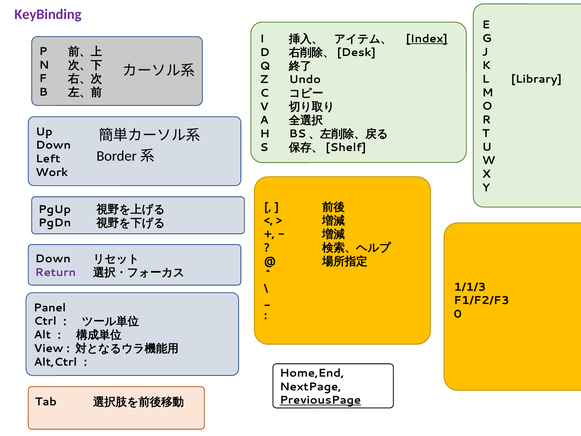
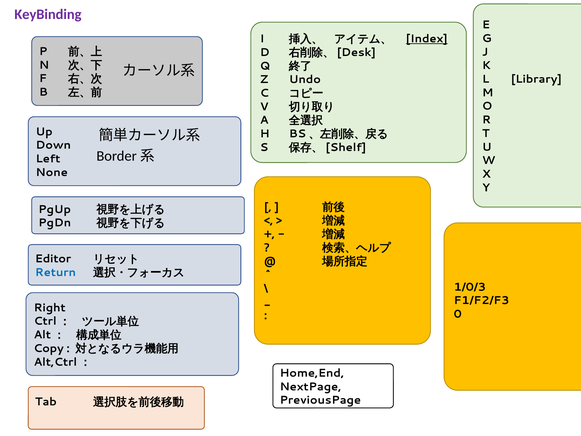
Work: Work -> None (52, 172)
Down: Down -> Editor (53, 259)
Return colour: purple -> blue (55, 272)
1/1/3: 1/1/3 -> 1/0/3 (470, 287)
Panel: Panel -> Right (50, 308)
View: View -> Copy (49, 348)
PreviousPage underline: present -> none (320, 400)
